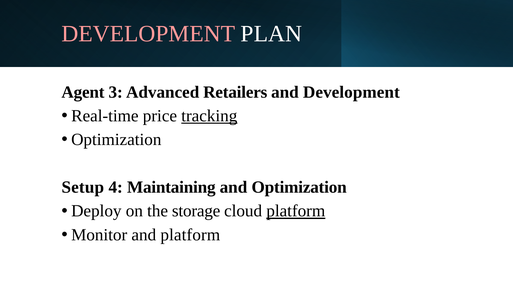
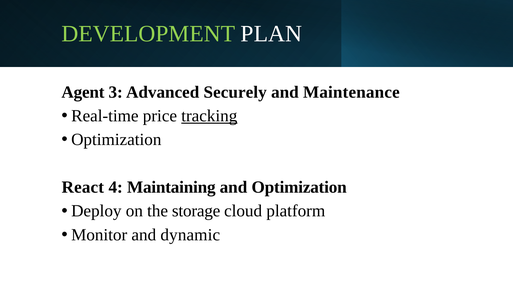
DEVELOPMENT colour: pink -> light green (148, 34)
Retailers: Retailers -> Securely (235, 92)
and Development: Development -> Maintenance (351, 92)
Setup: Setup -> React (83, 188)
platform underline: present -> none (296, 211)
and platform: platform -> dynamic (190, 235)
